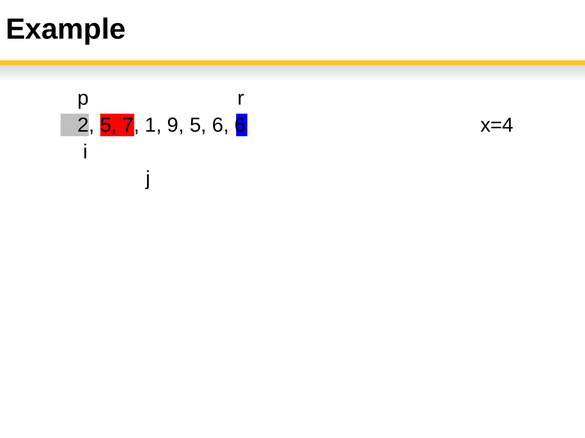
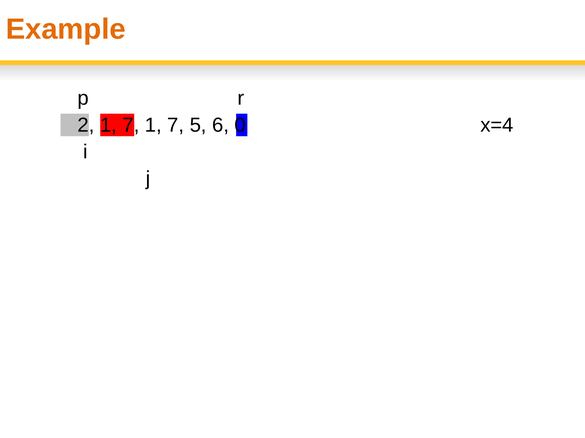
Example colour: black -> orange (66, 29)
2 5: 5 -> 1 (108, 125)
7 1 9: 9 -> 7 (176, 125)
6 6: 6 -> 0 (240, 125)
